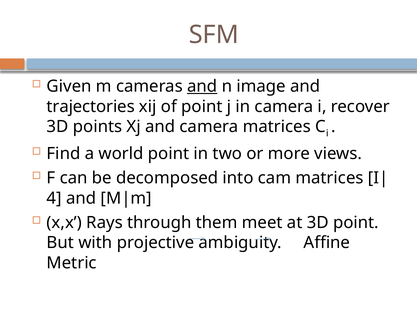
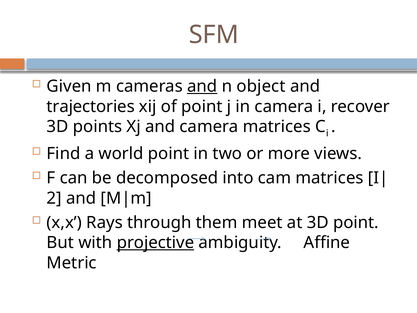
image: image -> object (261, 86)
4: 4 -> 2 (54, 198)
projective underline: none -> present (155, 242)
